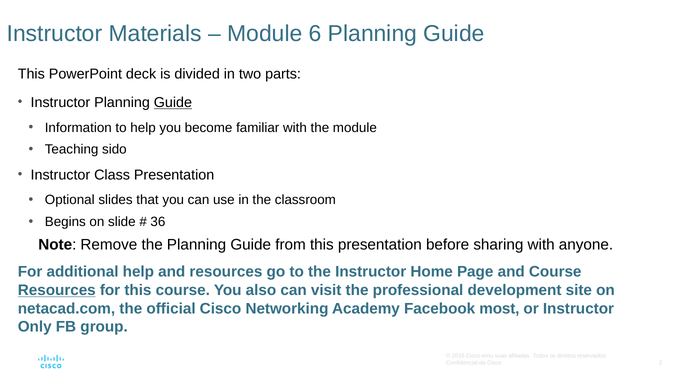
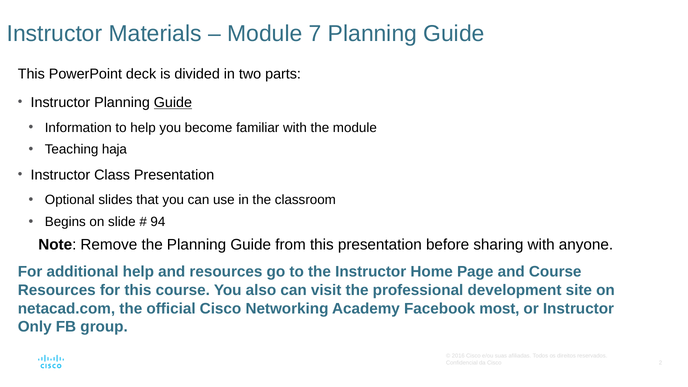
6: 6 -> 7 (315, 34)
sido: sido -> haja (114, 150)
36: 36 -> 94 (158, 222)
Resources underline: present -> none (57, 290)
